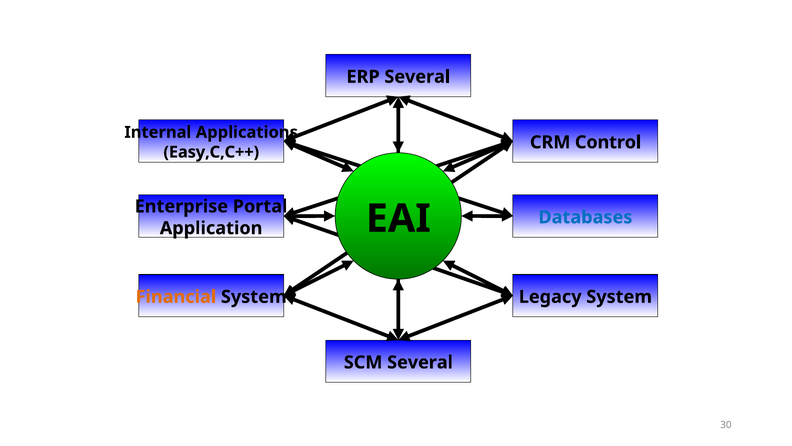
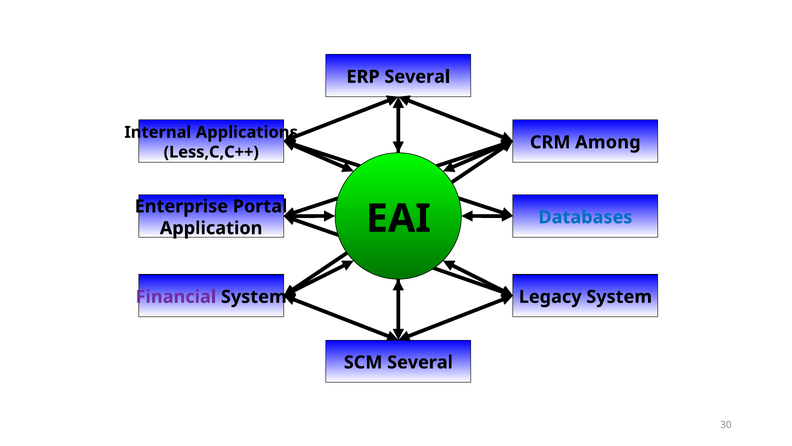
Control: Control -> Among (608, 142)
Easy,C,C++: Easy,C,C++ -> Less,C,C++ (211, 152)
Financial colour: orange -> purple (176, 297)
